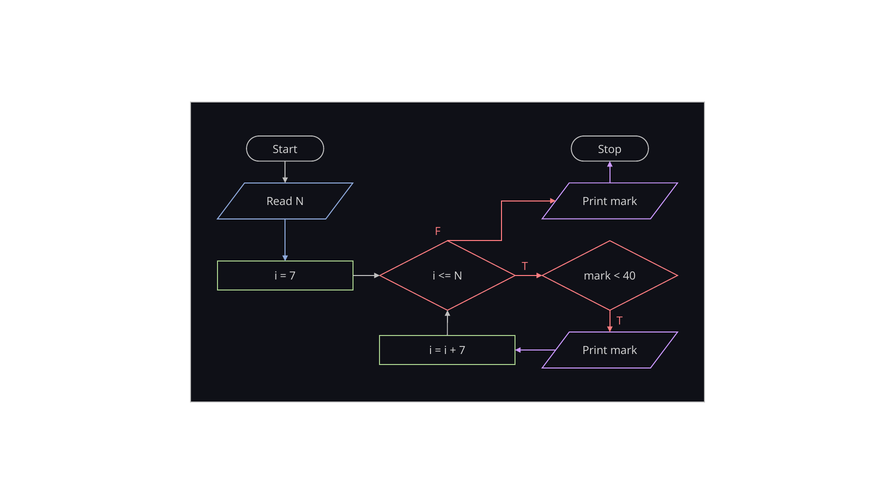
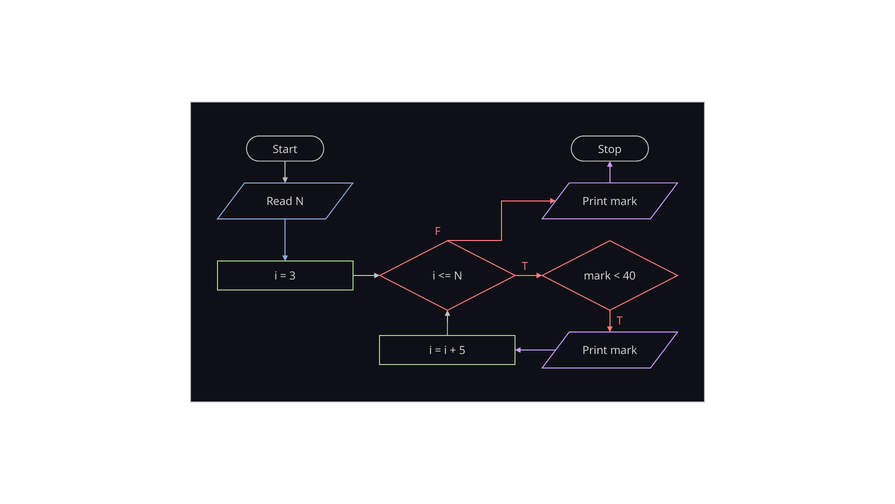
7: 7 -> 3 (293, 276)
7: 7 -> 5 (462, 350)
